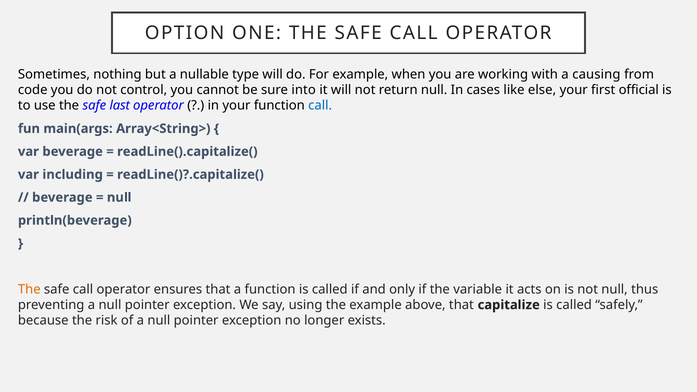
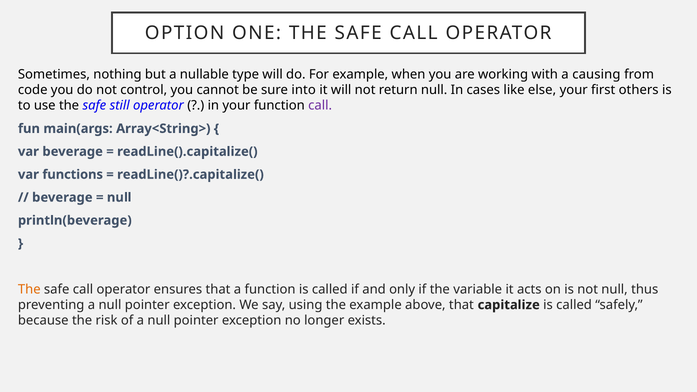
official: official -> others (639, 90)
last: last -> still (120, 106)
call colour: blue -> purple (320, 106)
including: including -> functions (73, 175)
